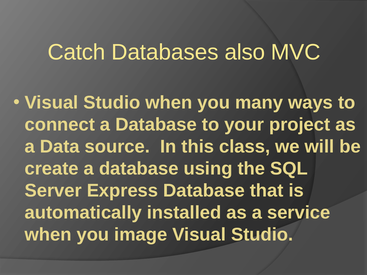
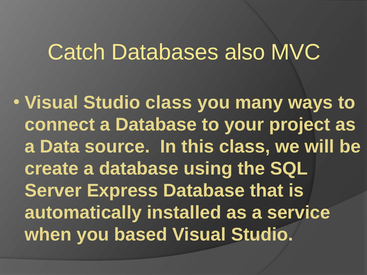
Studio when: when -> class (169, 103)
image: image -> based (141, 235)
